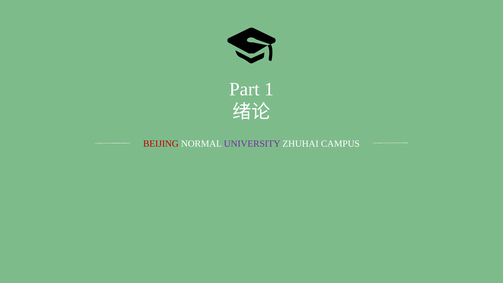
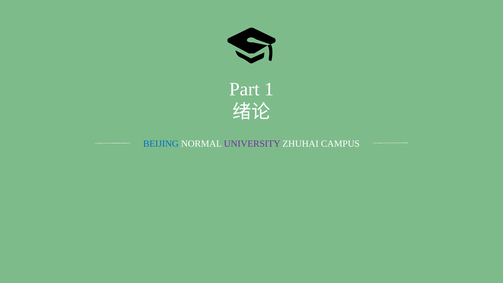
BEIJING colour: red -> blue (161, 144)
